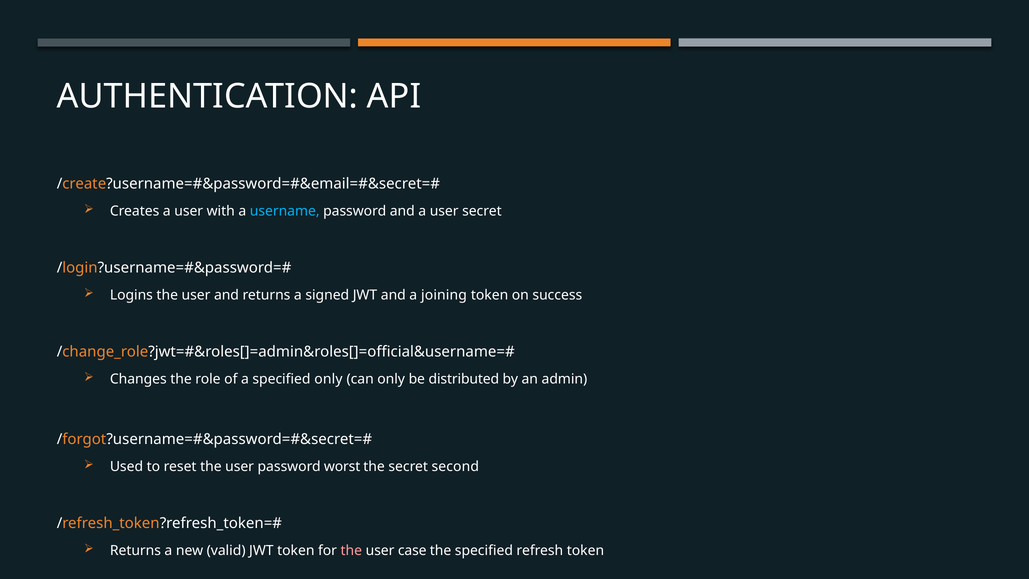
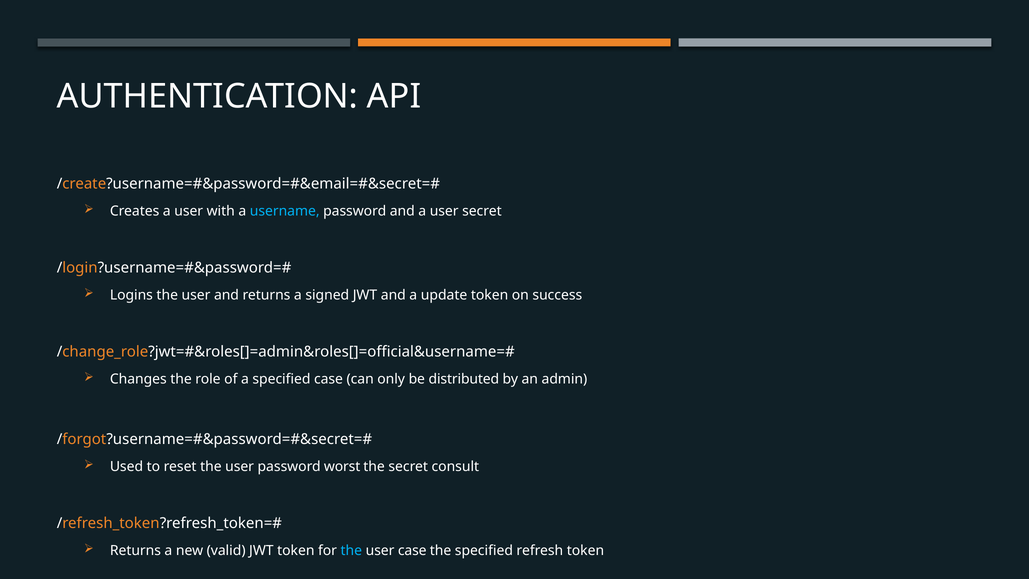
joining: joining -> update (444, 295)
specified only: only -> case (329, 379)
second: second -> consult (455, 466)
the colour: pink -> light blue (351, 550)
